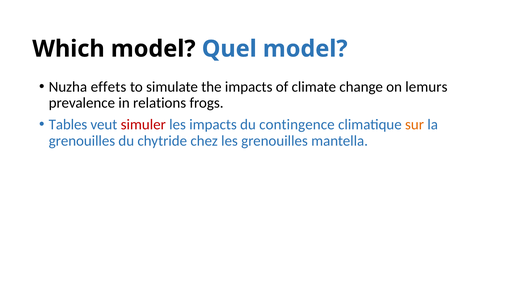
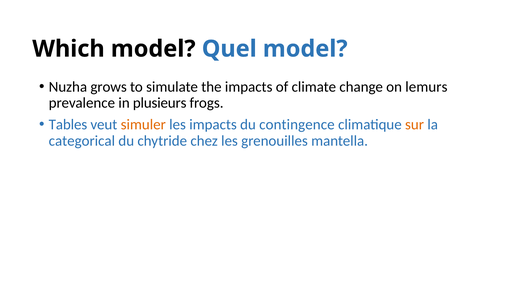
effets: effets -> grows (109, 87)
relations: relations -> plusieurs (160, 103)
simuler colour: red -> orange (143, 124)
grenouilles: grenouilles -> categorical (82, 141)
